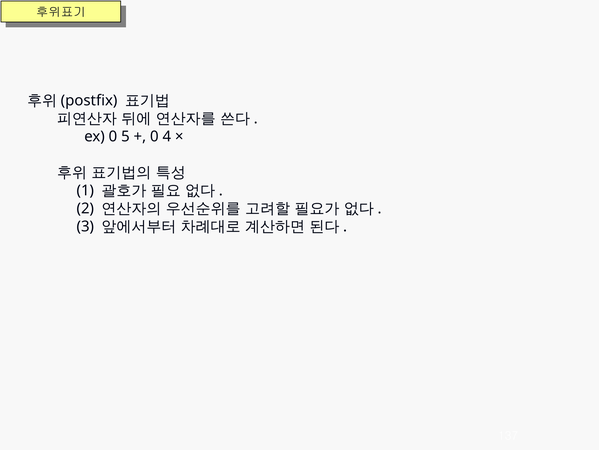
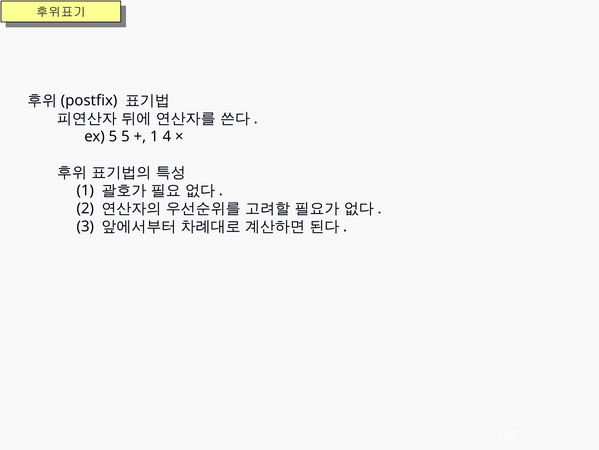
ex 0: 0 -> 5 (113, 136)
0: 0 -> 1 (154, 136)
